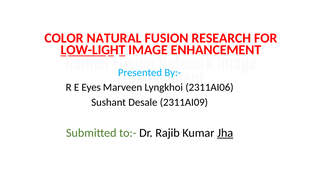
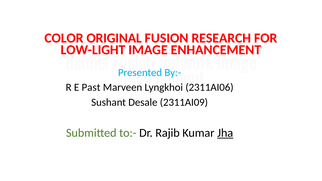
NATURAL: NATURAL -> ORIGINAL (114, 38)
LOW-LIGHT underline: present -> none (93, 50)
Eyes: Eyes -> Past (91, 87)
